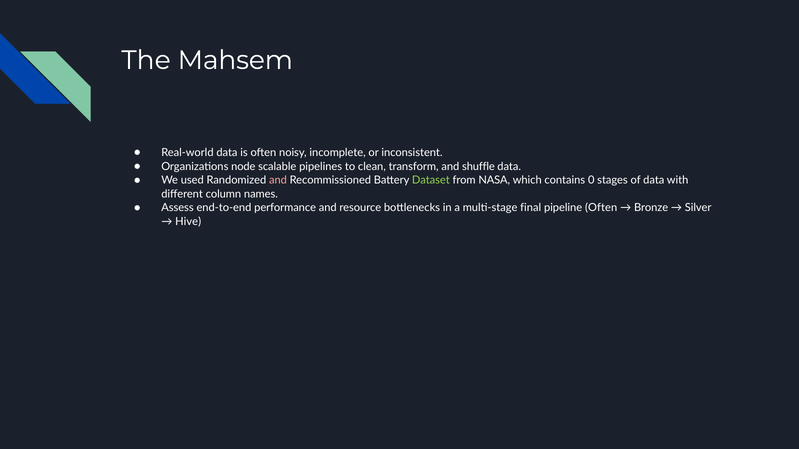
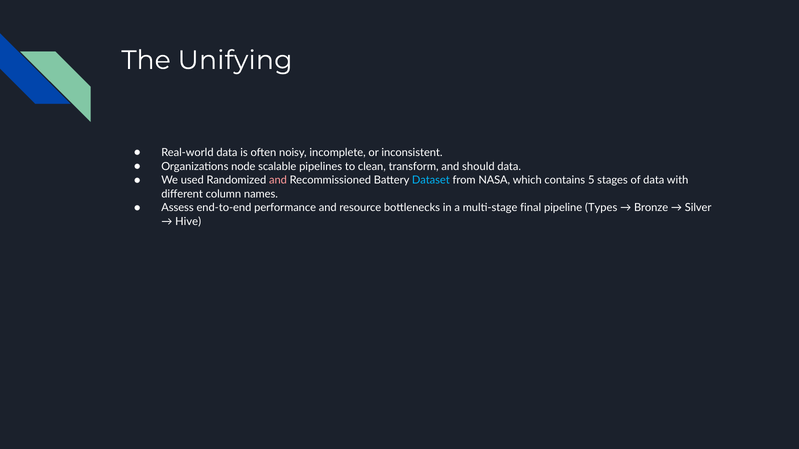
Mahsem: Mahsem -> Unifying (235, 60)
shuffle: shuffle -> should (478, 167)
Dataset colour: light green -> light blue (431, 180)
0: 0 -> 5 (591, 180)
pipeline Often: Often -> Types (601, 208)
